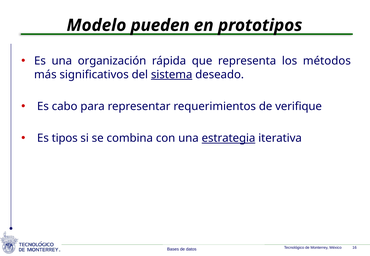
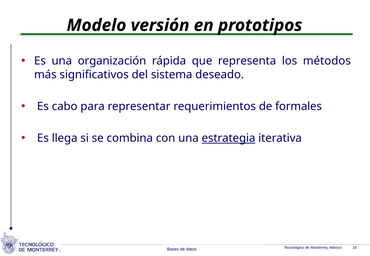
pueden: pueden -> versión (160, 25)
sistema underline: present -> none (172, 75)
verifique: verifique -> formales (299, 106)
tipos: tipos -> llega (65, 138)
